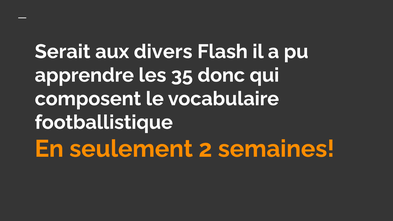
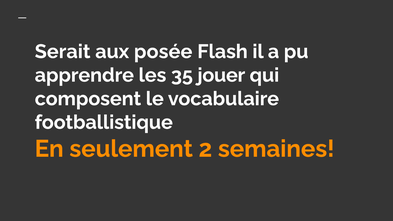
divers: divers -> posée (163, 52)
donc: donc -> jouer (221, 75)
